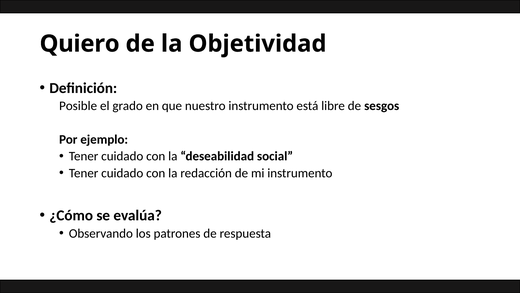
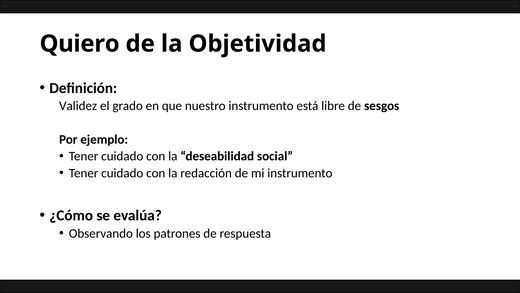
Posible: Posible -> Validez (78, 106)
